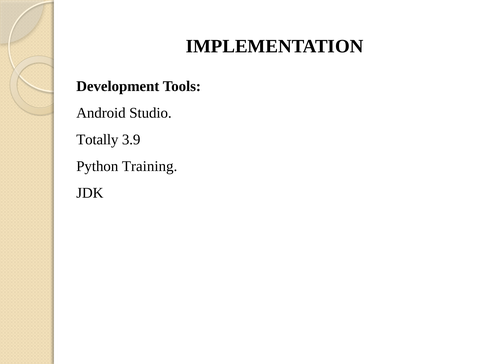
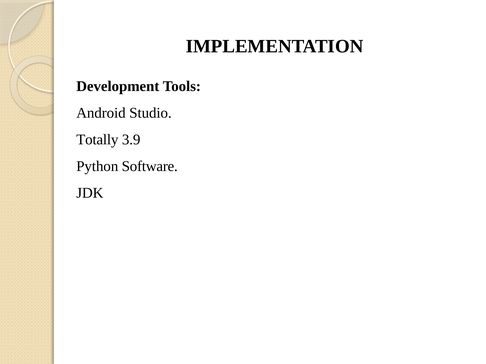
Training: Training -> Software (150, 166)
